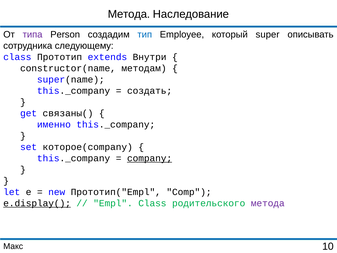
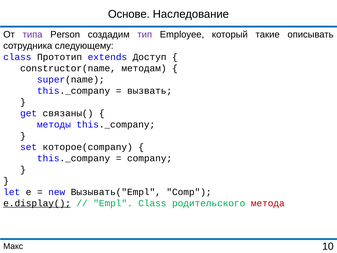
Метода: Метода -> Основе (129, 14)
тип colour: blue -> purple (145, 34)
super: super -> такие (268, 34)
Внутри: Внутри -> Доступ (150, 57)
создать: создать -> вызвать (150, 91)
именно: именно -> методы (54, 124)
company underline: present -> none (150, 158)
Прототип("Empl: Прототип("Empl -> Вызывать("Empl (116, 192)
метода colour: purple -> red (268, 203)
